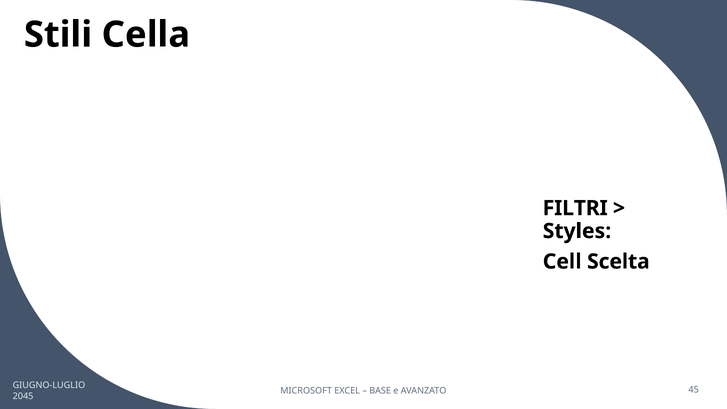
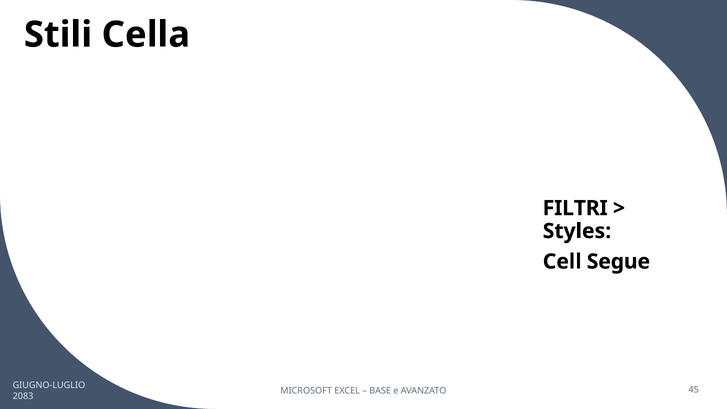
Scelta: Scelta -> Segue (618, 262)
2045: 2045 -> 2083 (23, 396)
